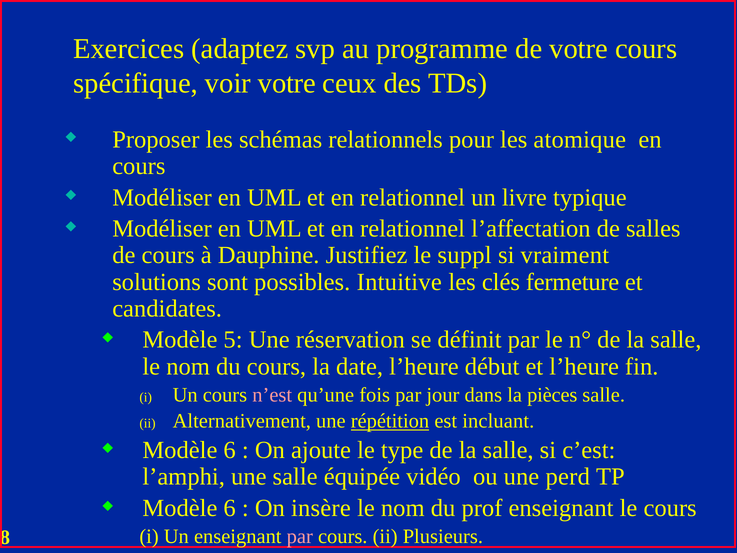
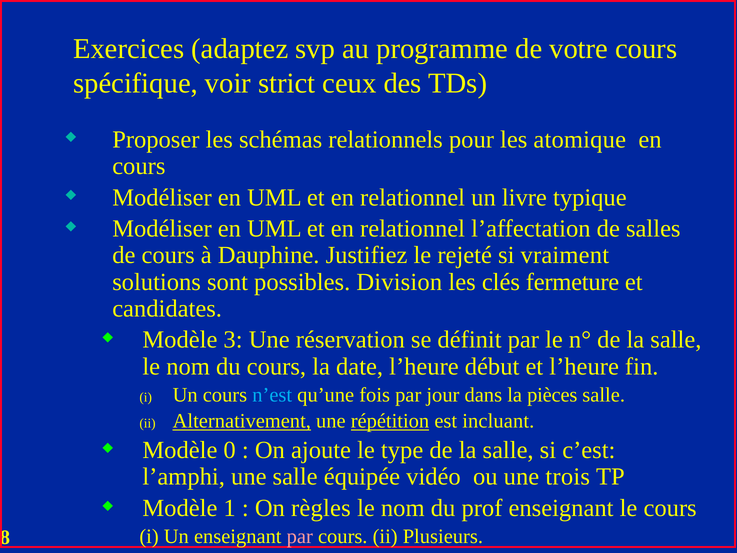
voir votre: votre -> strict (287, 83)
suppl: suppl -> rejeté (465, 255)
Intuitive: Intuitive -> Division (399, 282)
5: 5 -> 3 (233, 340)
n’est colour: pink -> light blue (272, 395)
Alternativement underline: none -> present (242, 421)
6: 6 -> 0 (230, 450)
perd: perd -> trois (568, 477)
6: 6 -> 1 (230, 508)
insère: insère -> règles (321, 508)
